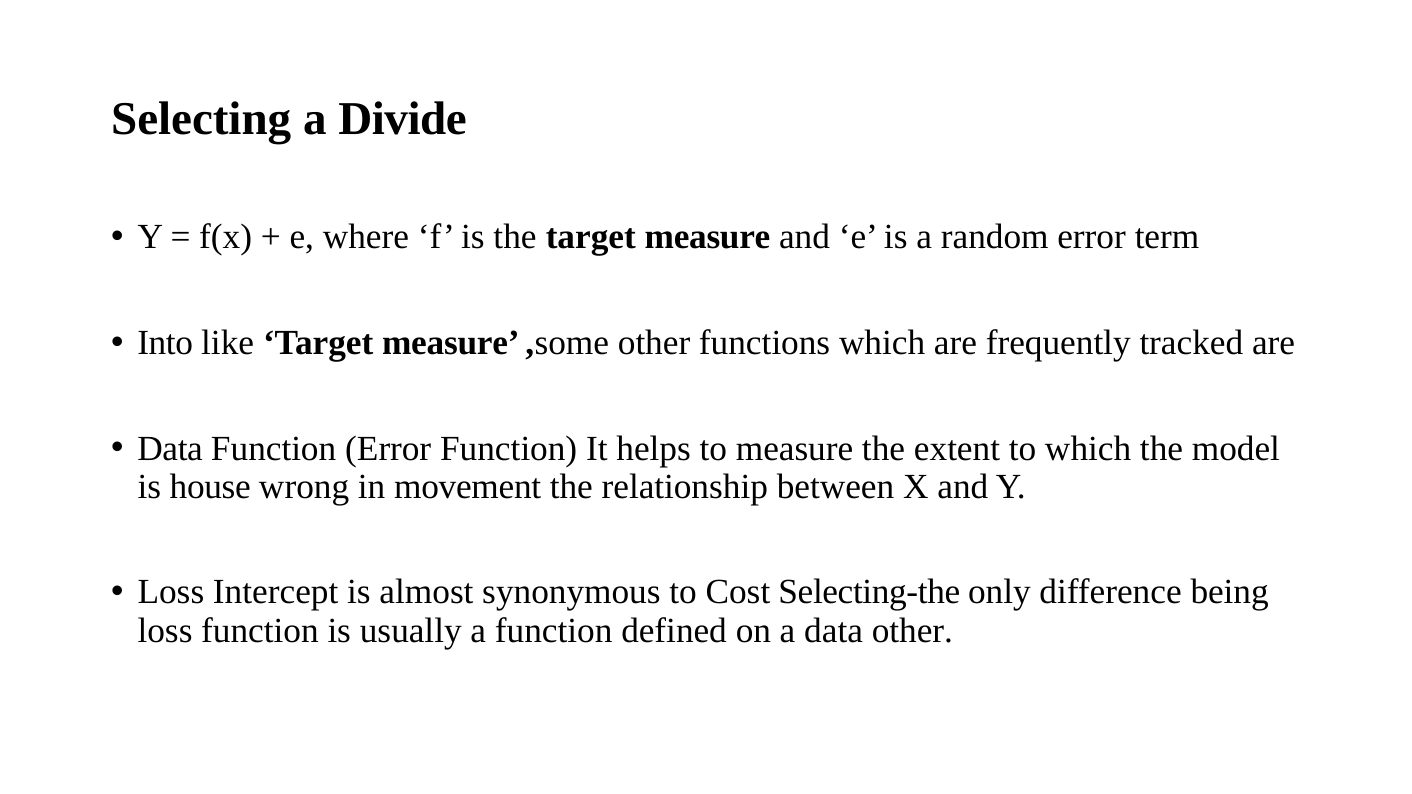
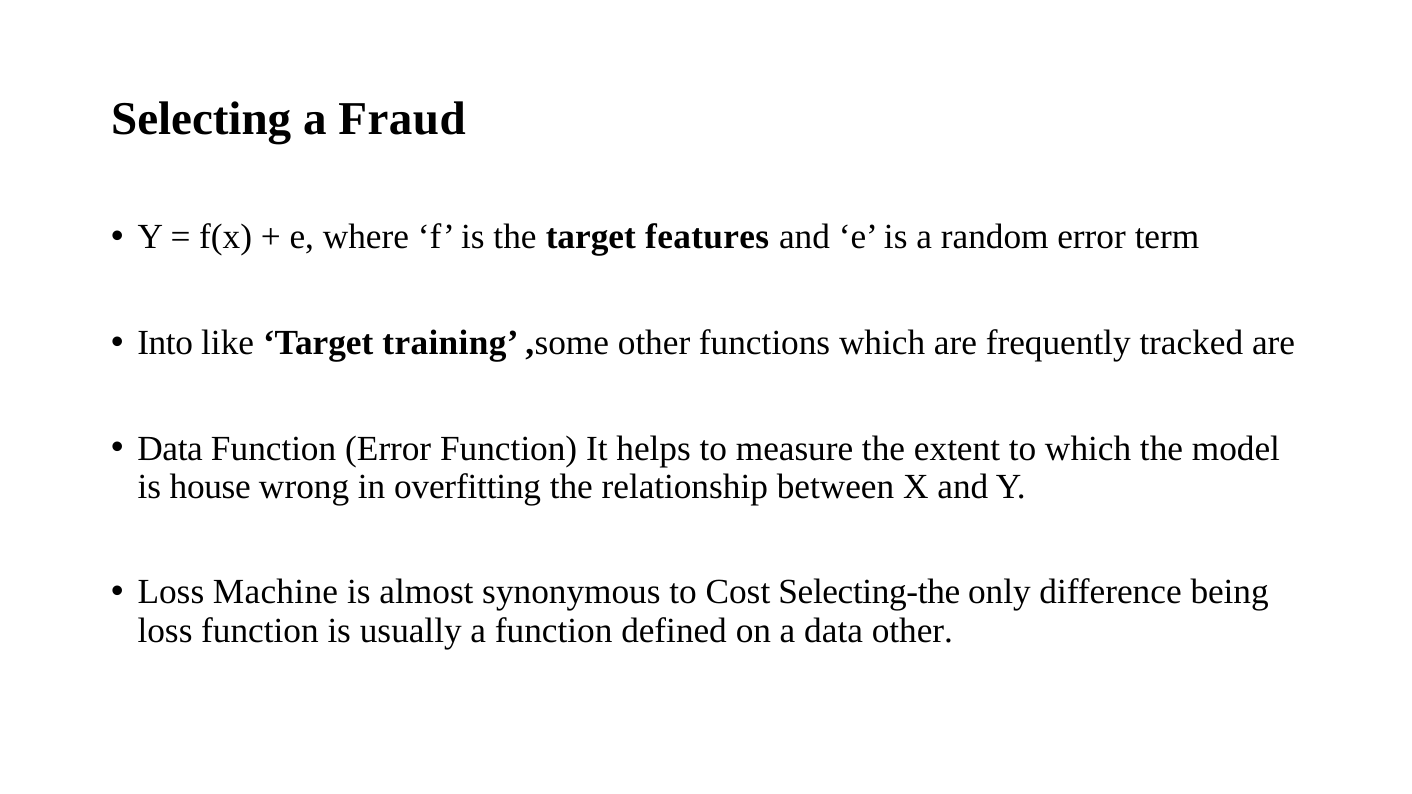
Divide: Divide -> Fraud (402, 119)
the target measure: measure -> features (707, 237)
like Target measure: measure -> training (451, 343)
movement: movement -> overfitting (468, 487)
Intercept: Intercept -> Machine (275, 593)
